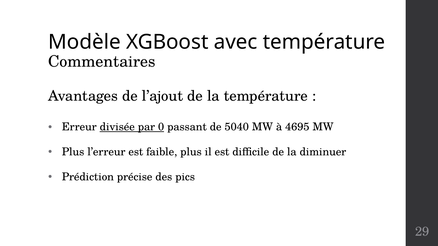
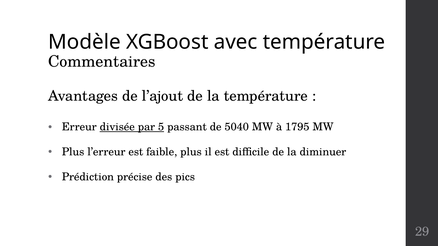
0: 0 -> 5 (161, 127)
4695: 4695 -> 1795 (297, 127)
